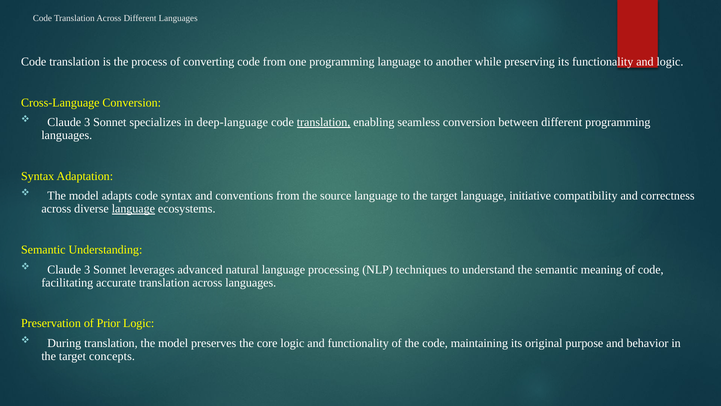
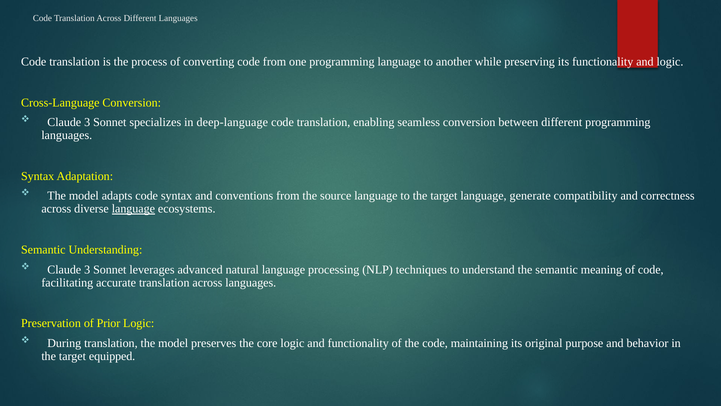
translation underline: present -> none (324, 122)
initiative: initiative -> generate (530, 196)
concepts: concepts -> equipped (112, 356)
